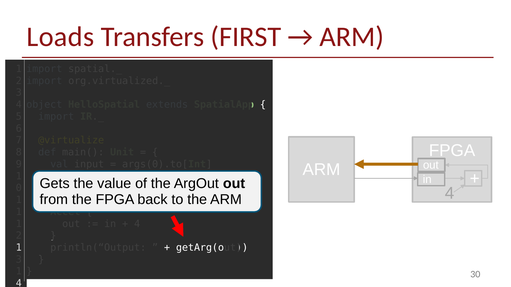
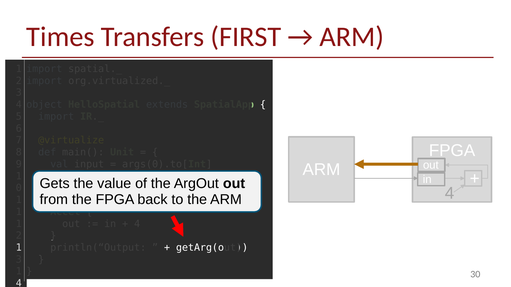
Loads: Loads -> Times (60, 37)
